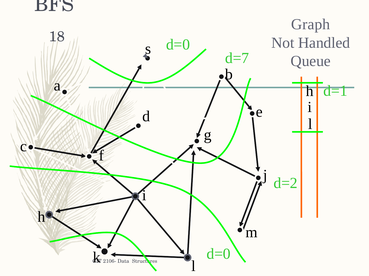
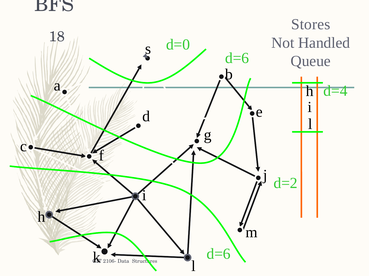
Graph: Graph -> Stores (311, 24)
d=7: d=7 -> d=6 (237, 58)
d=1: d=1 -> d=4 (335, 91)
d=0: d=0 -> d=6 (219, 254)
